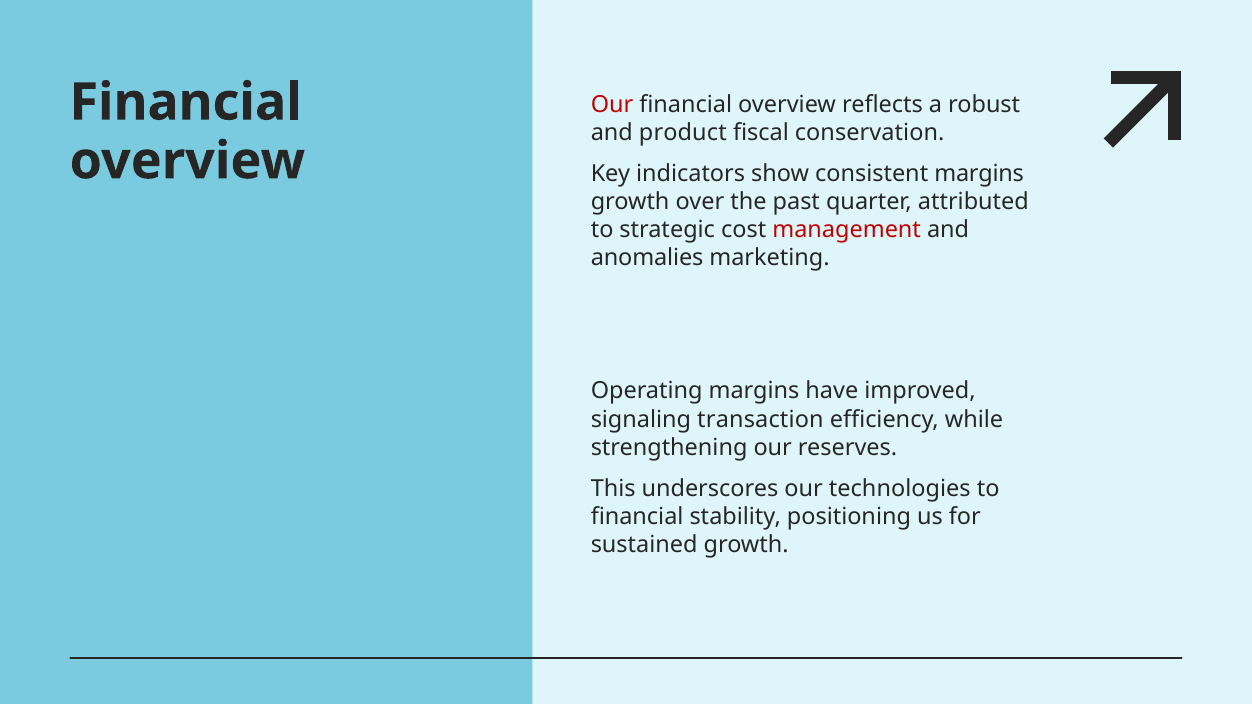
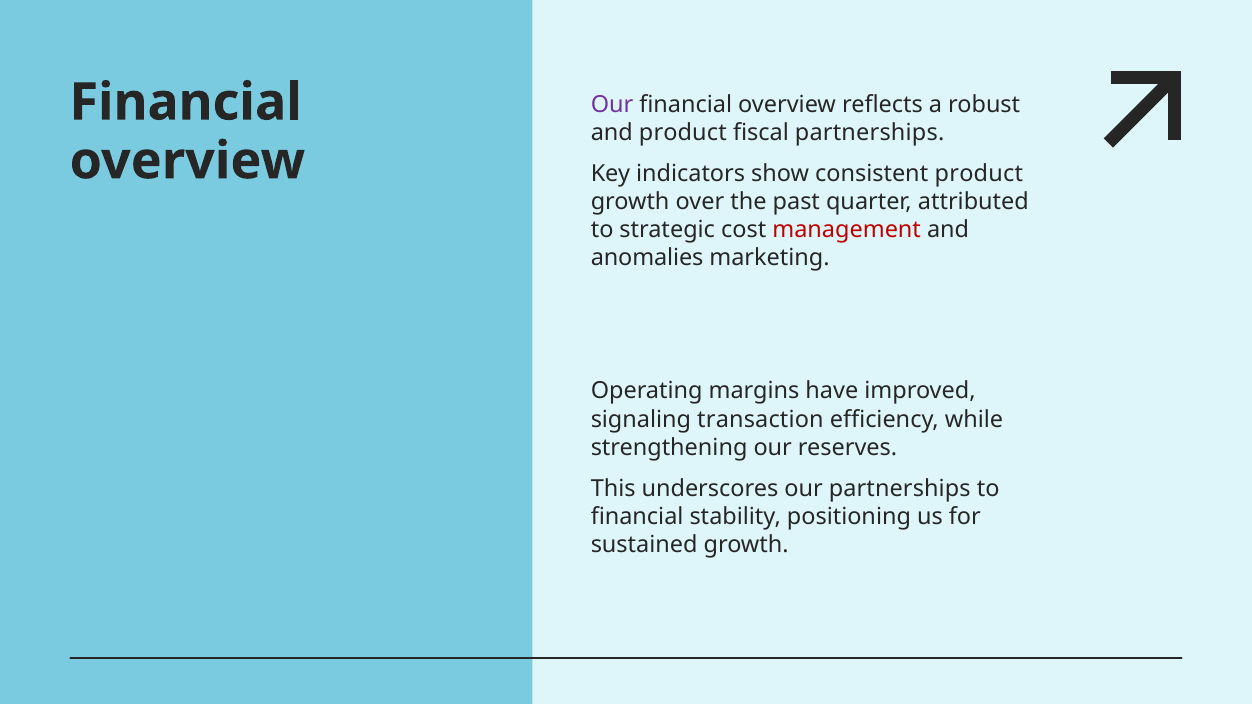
Our colour: red -> purple (612, 104)
fiscal conservation: conservation -> partnerships (870, 132)
consistent margins: margins -> product (979, 174)
our technologies: technologies -> partnerships (900, 489)
